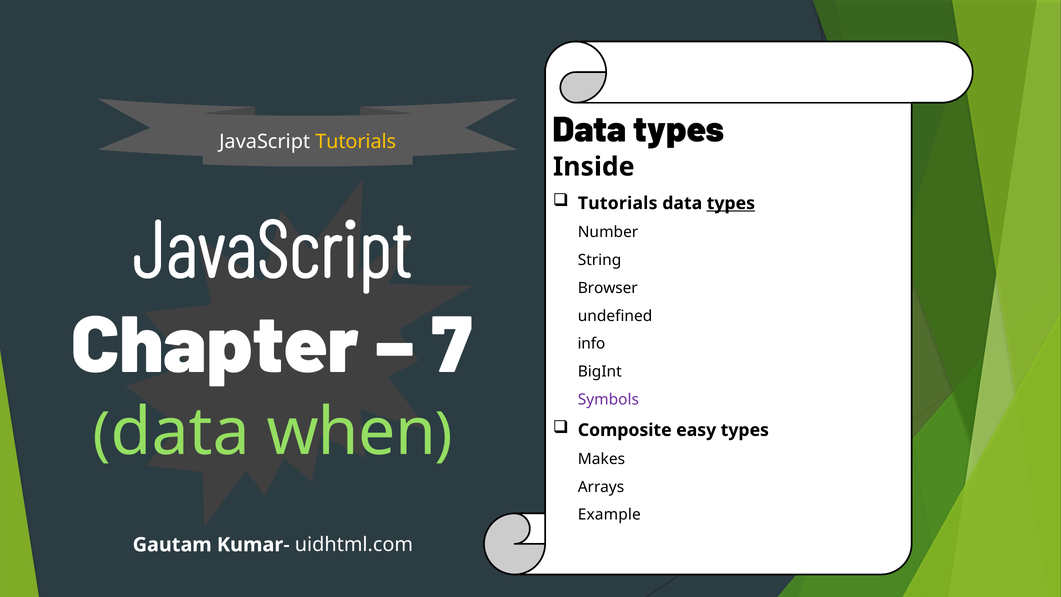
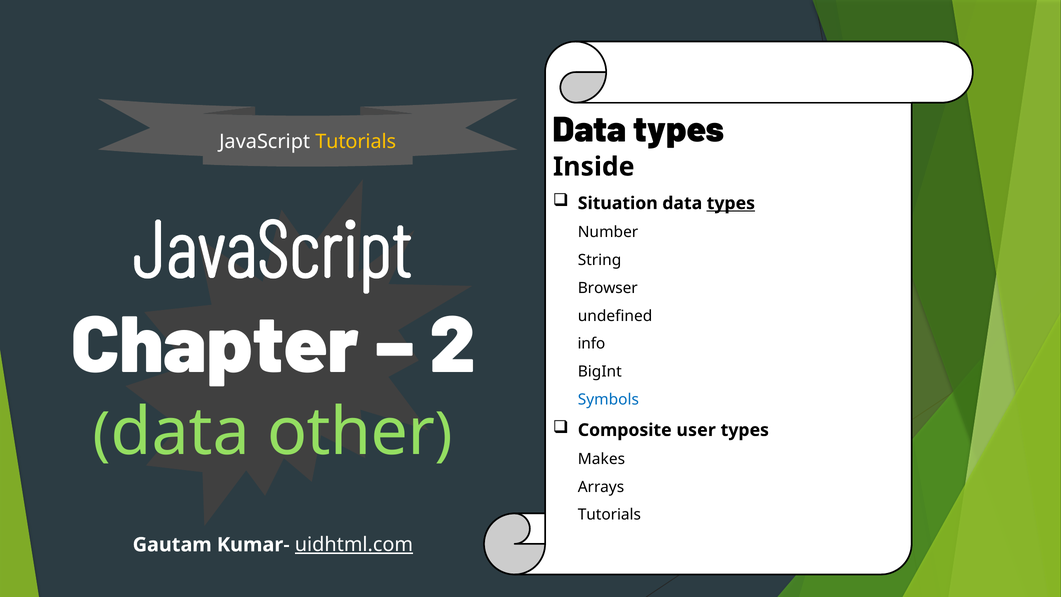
Tutorials: Tutorials -> Situation (618, 203)
7: 7 -> 2 (453, 346)
Symbols colour: purple -> blue (608, 399)
when: when -> other (351, 432)
easy: easy -> user (696, 430)
Example: Example -> Tutorials (609, 515)
uidhtml.com underline: none -> present (354, 545)
